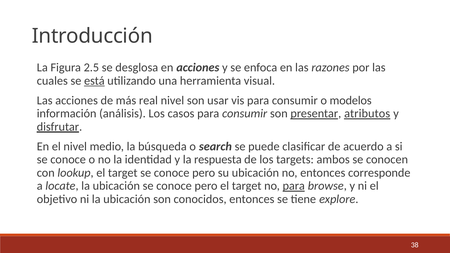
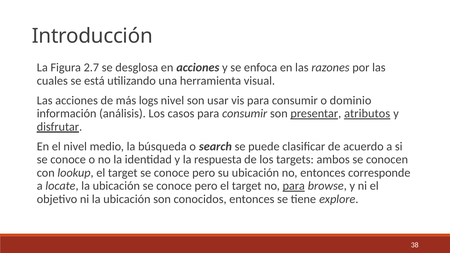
2.5: 2.5 -> 2.7 (91, 68)
está underline: present -> none (94, 81)
real: real -> logs (149, 101)
modelos: modelos -> dominio (351, 101)
